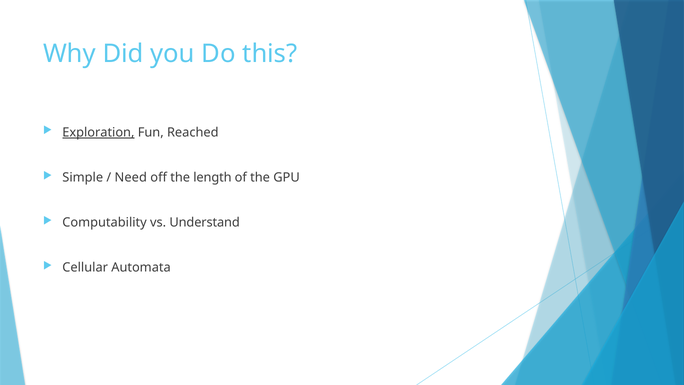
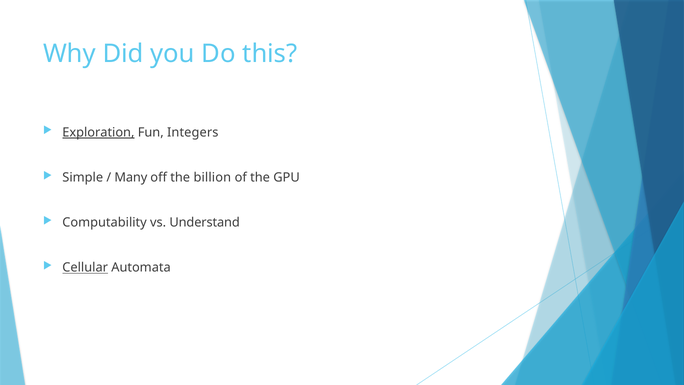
Reached: Reached -> Integers (193, 132)
Need: Need -> Many (131, 177)
length: length -> billion (212, 177)
Cellular underline: none -> present (85, 267)
